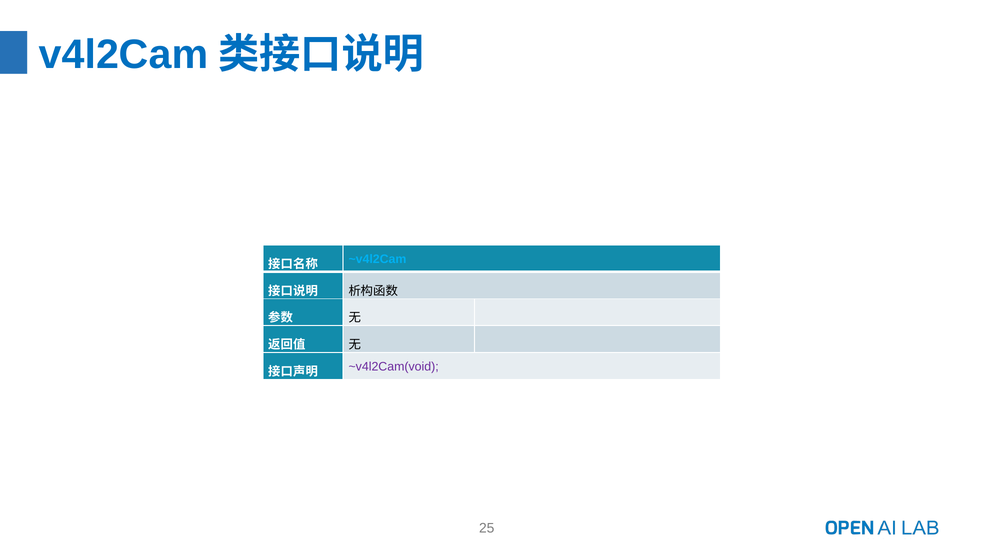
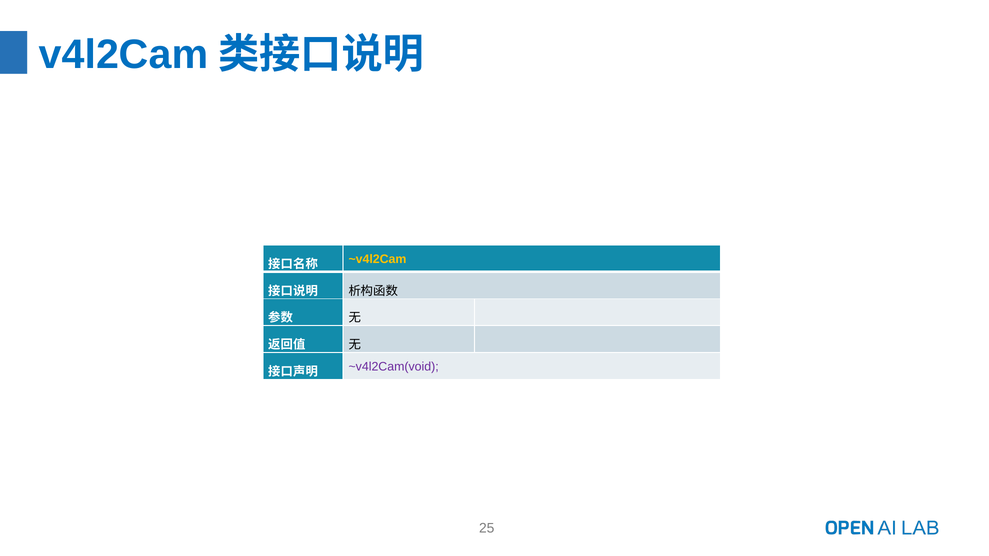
~v4l2Cam colour: light blue -> yellow (377, 259)
